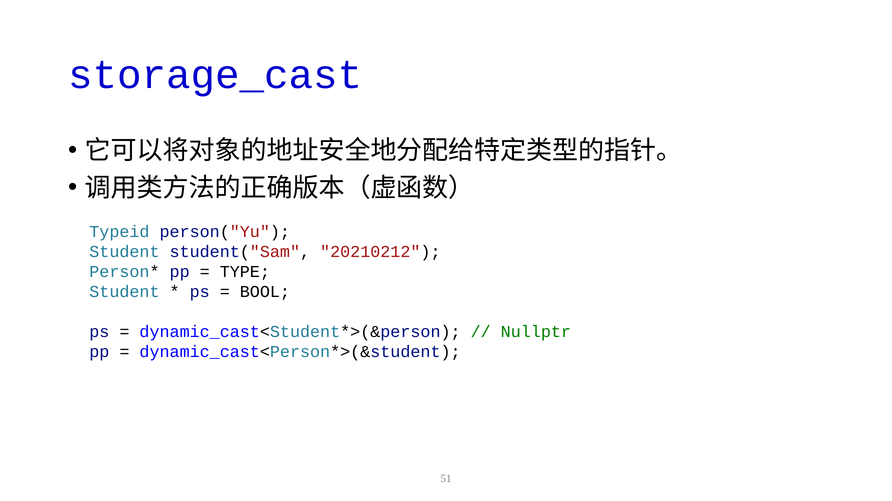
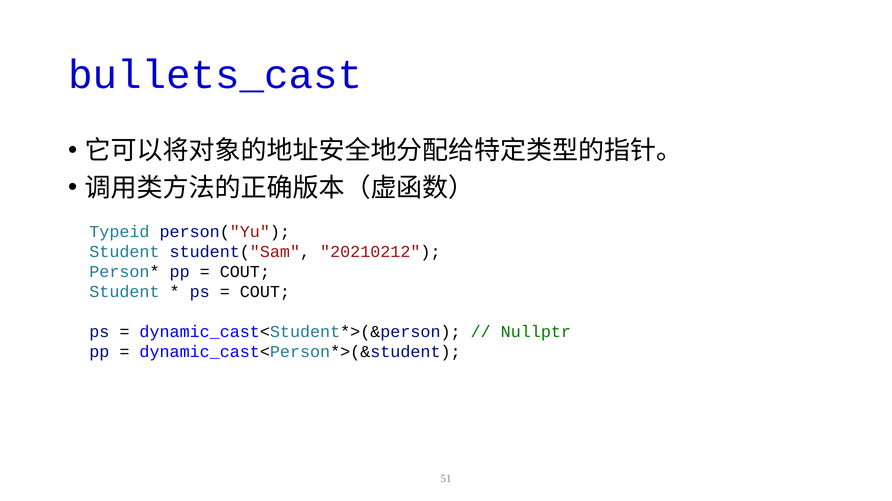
storage_cast: storage_cast -> bullets_cast (215, 75)
TYPE: TYPE -> COUT (245, 272)
BOOL: BOOL -> COUT (265, 292)
